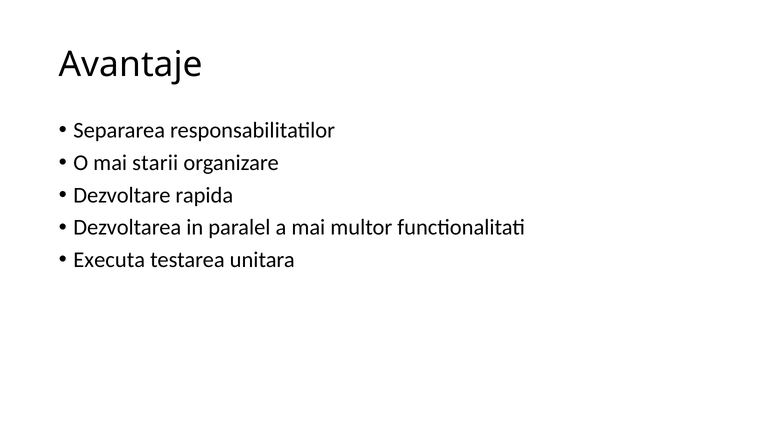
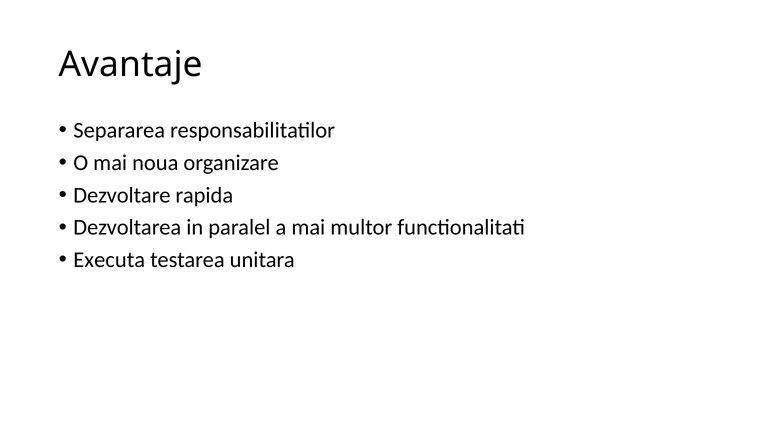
starii: starii -> noua (155, 163)
